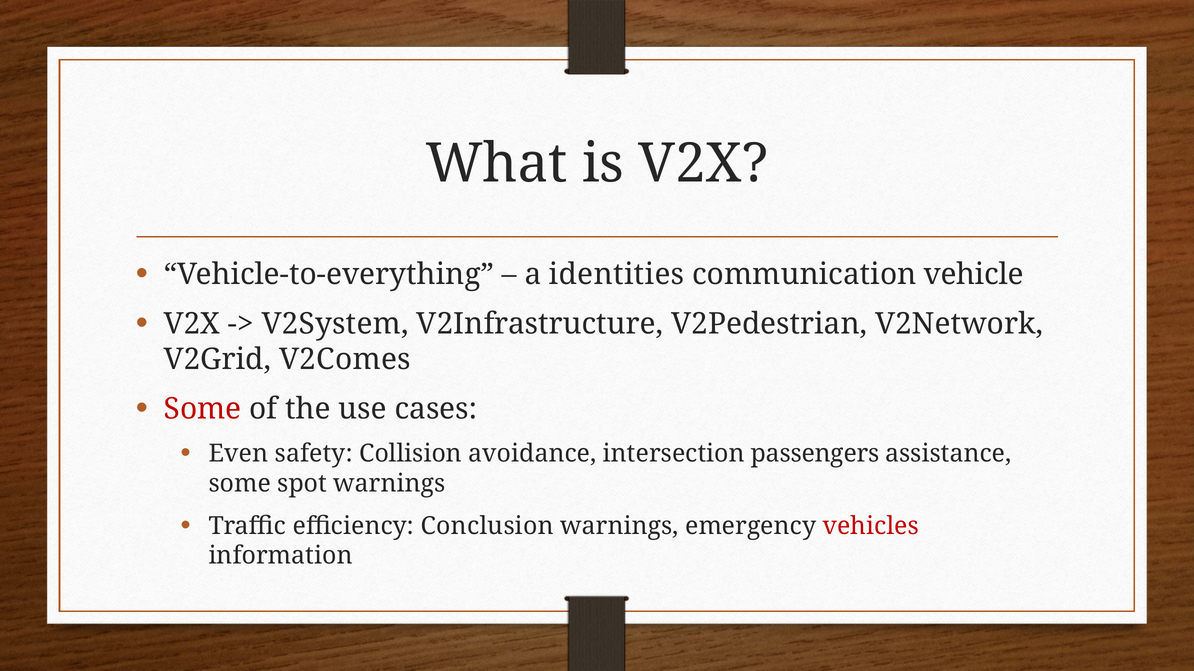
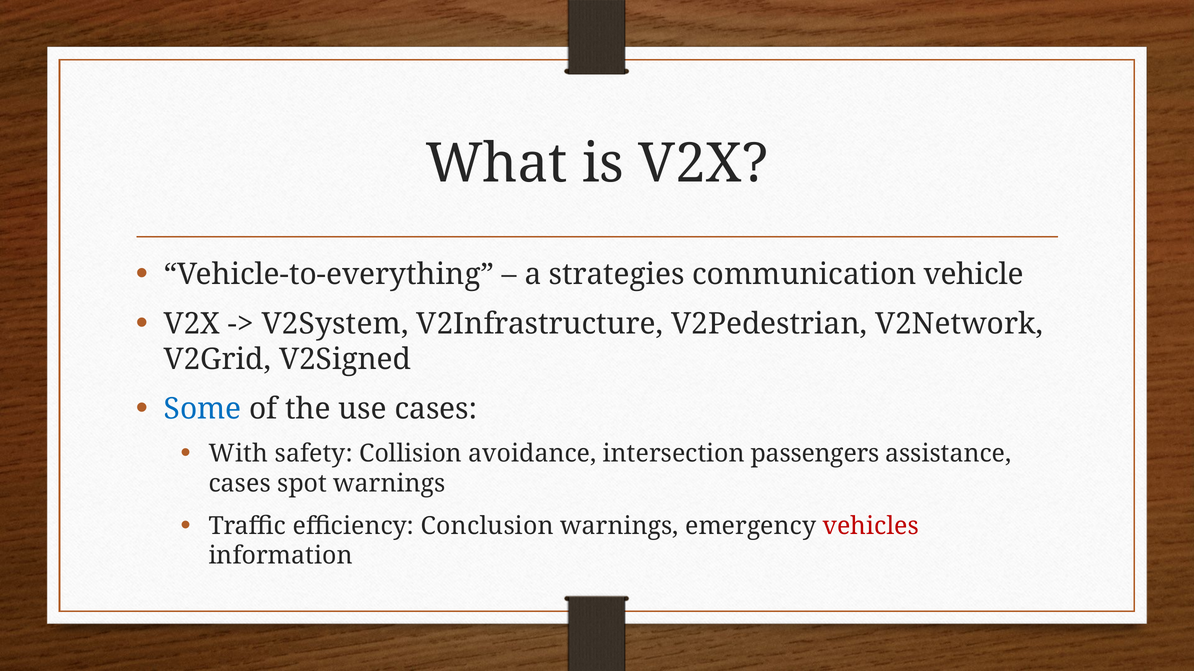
identities: identities -> strategies (617, 275)
V2Comes: V2Comes -> V2Signed (345, 360)
Some colour: red -> blue (203, 409)
Even: Even -> With (238, 454)
some: some -> cases (240, 484)
